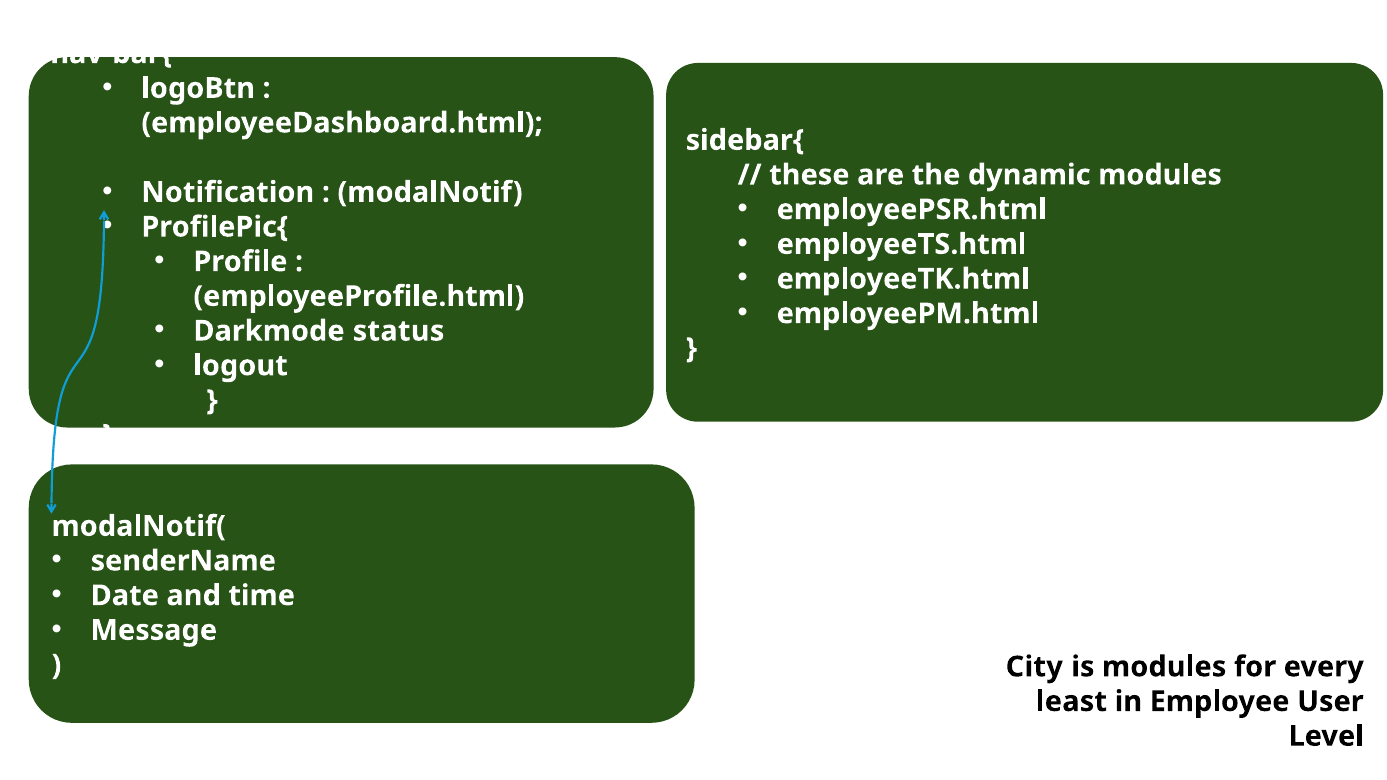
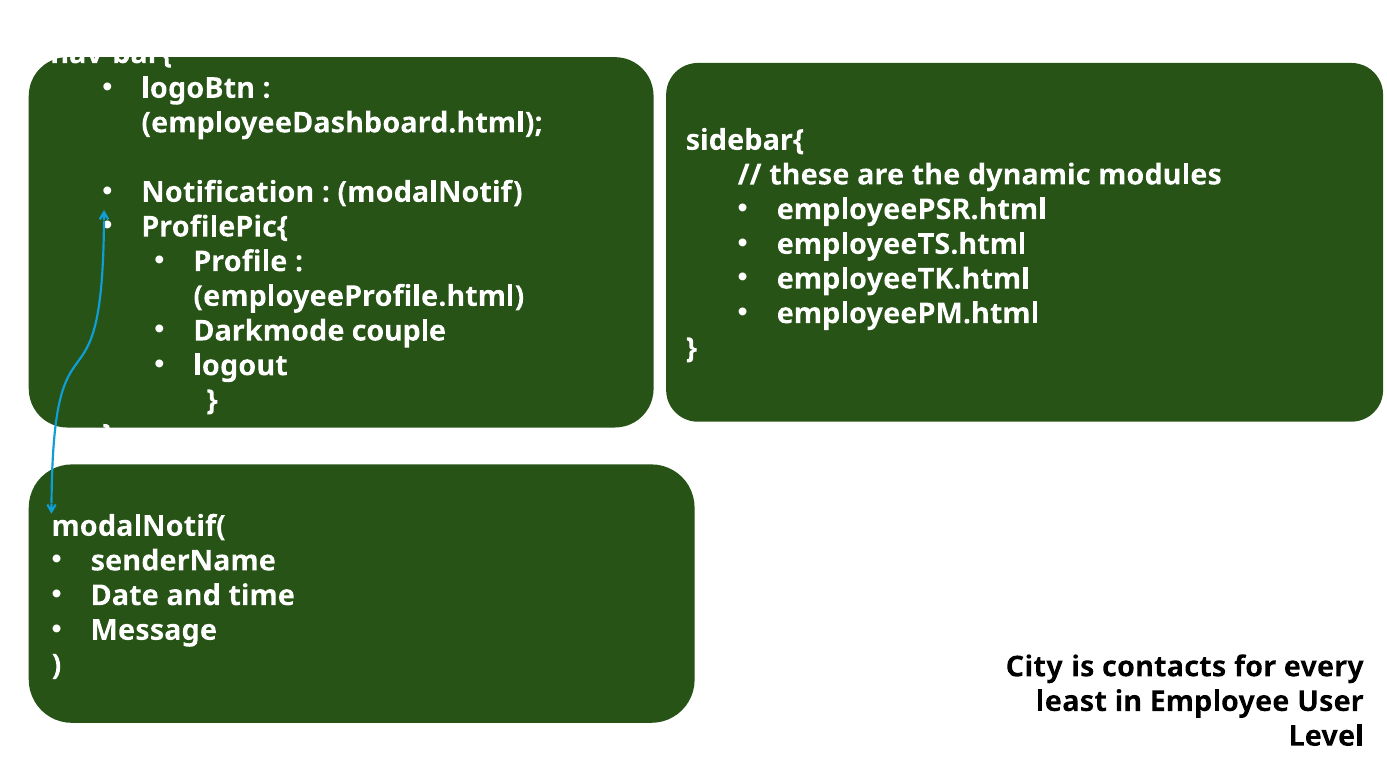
status: status -> couple (399, 331)
is modules: modules -> contacts (1164, 667)
